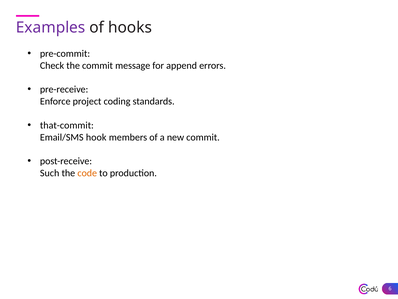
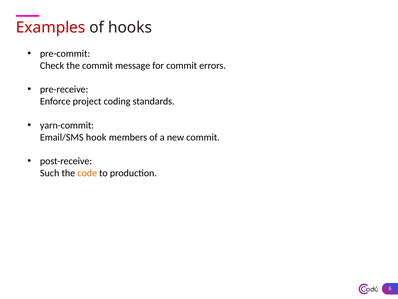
Examples colour: purple -> red (51, 28)
for append: append -> commit (182, 65)
that-commit: that-commit -> yarn-commit (67, 125)
